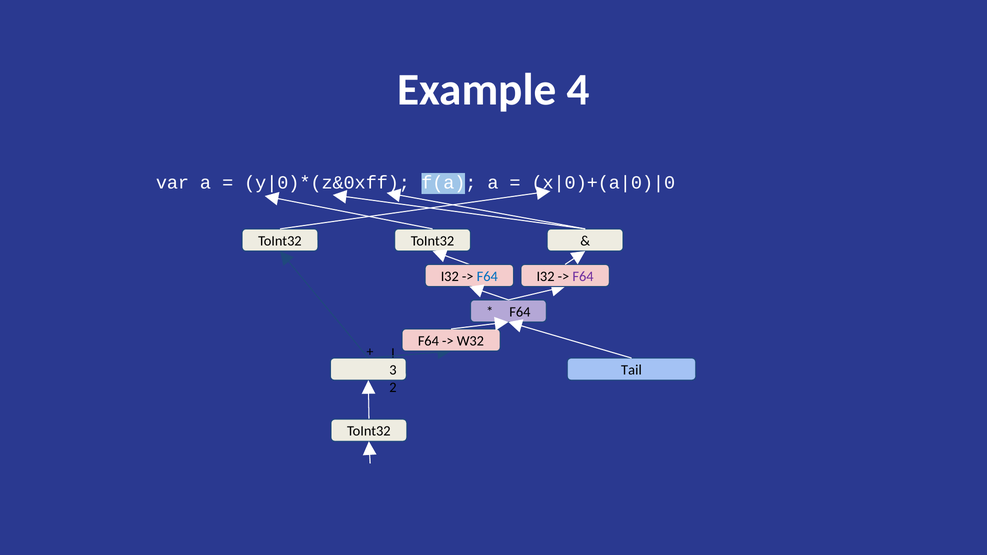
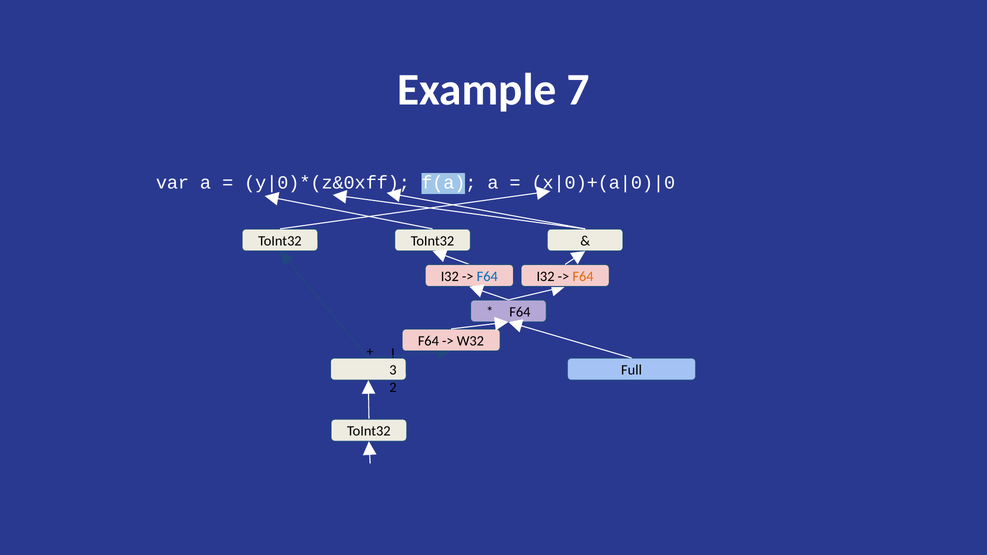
4: 4 -> 7 (578, 90)
F64 colour: purple -> orange (583, 277)
Tail: Tail -> Full (632, 370)
